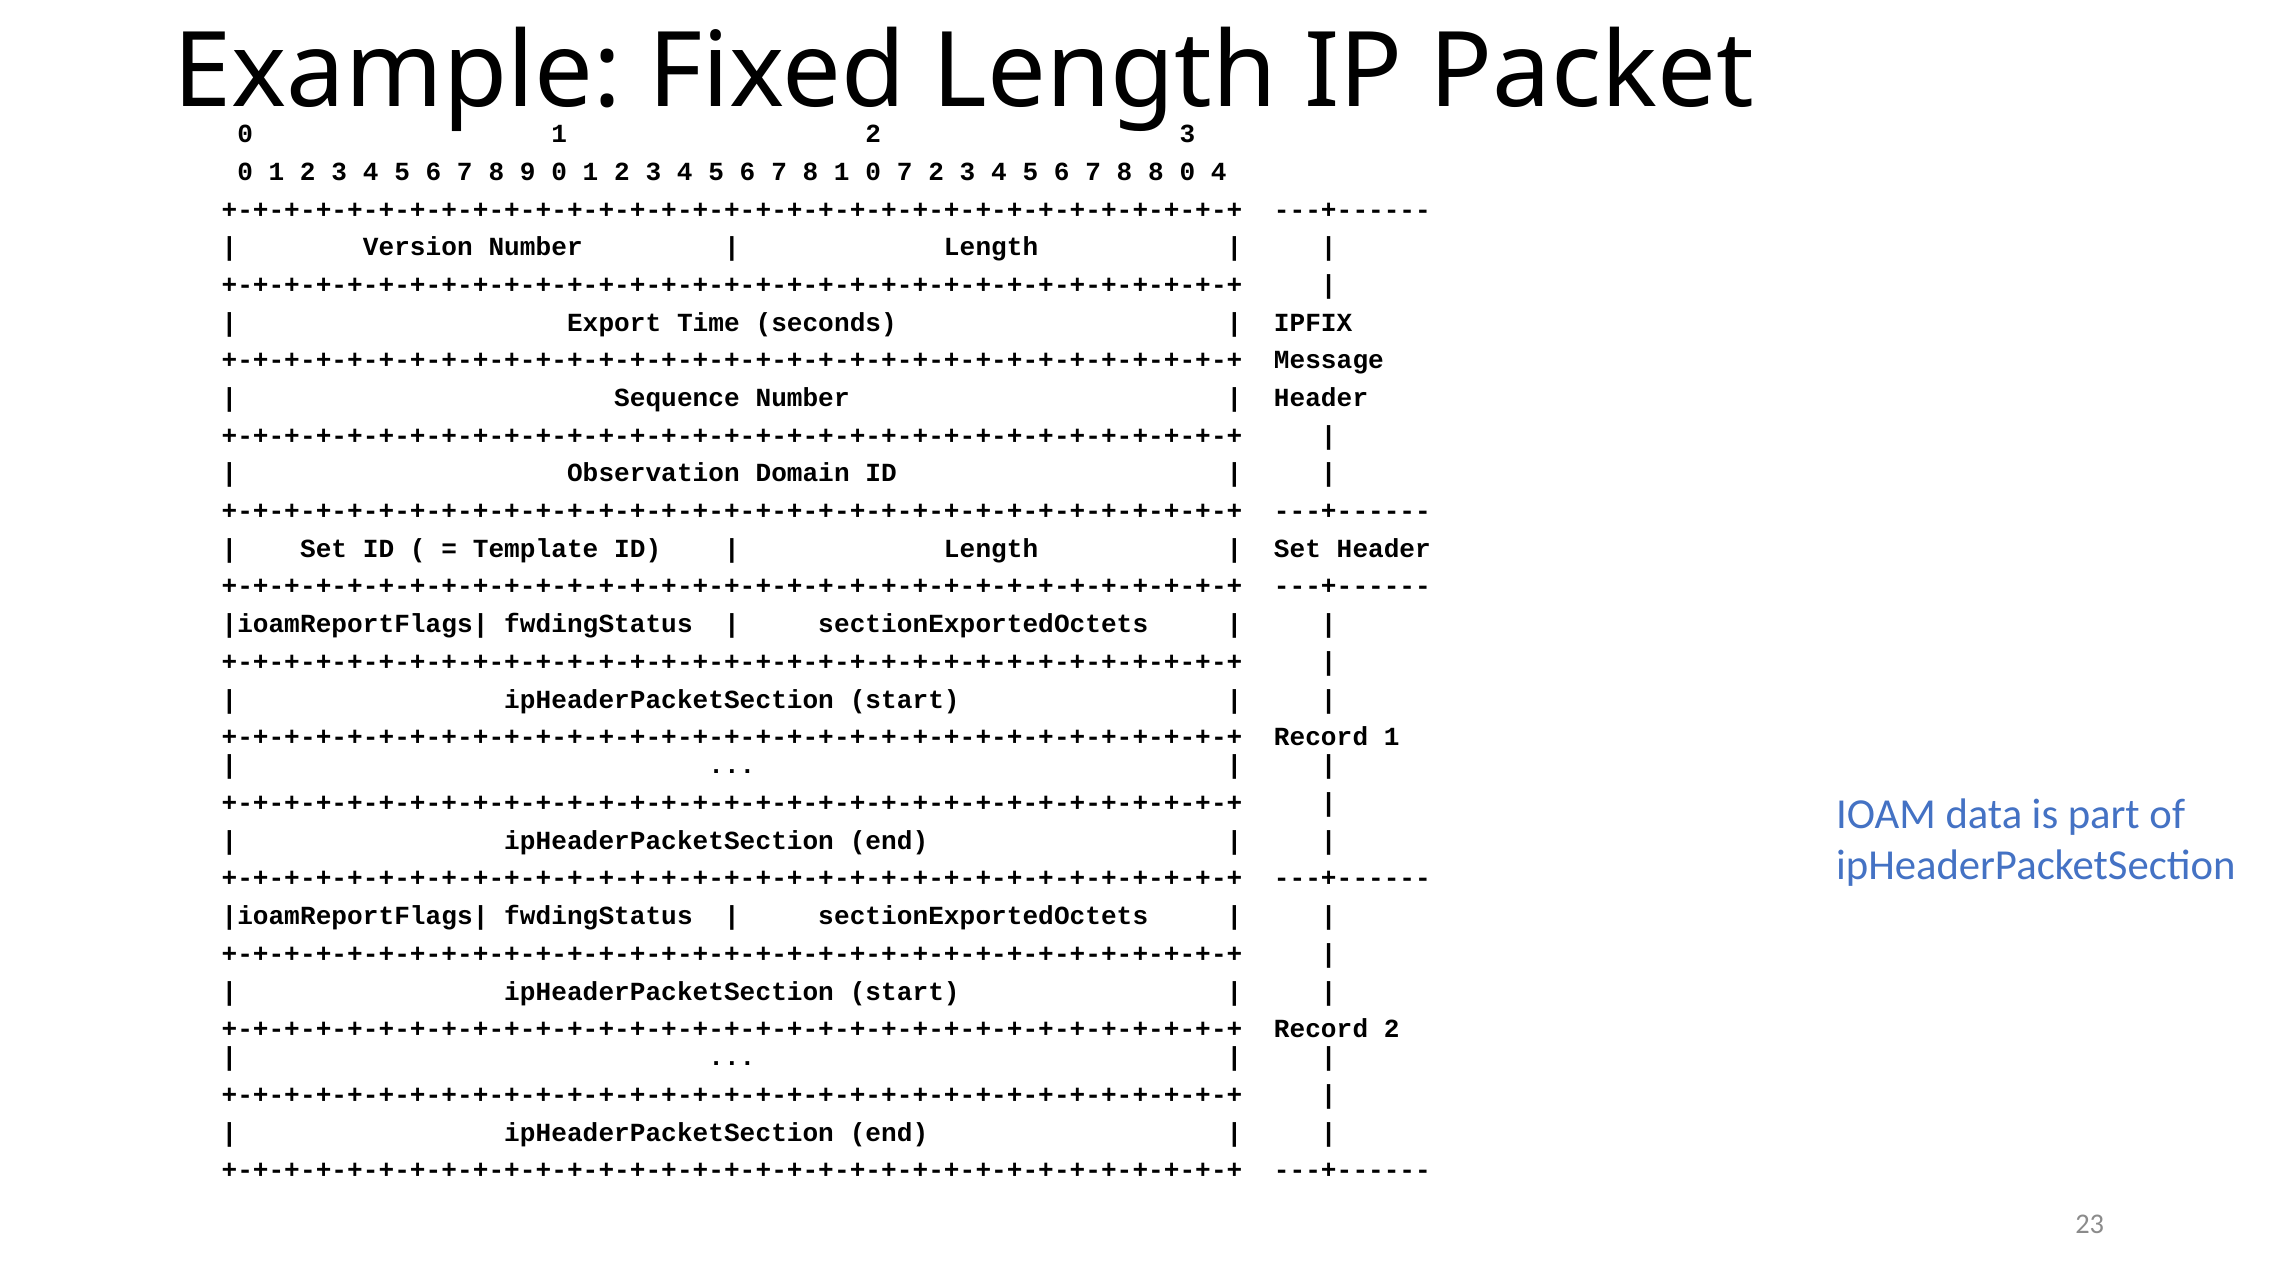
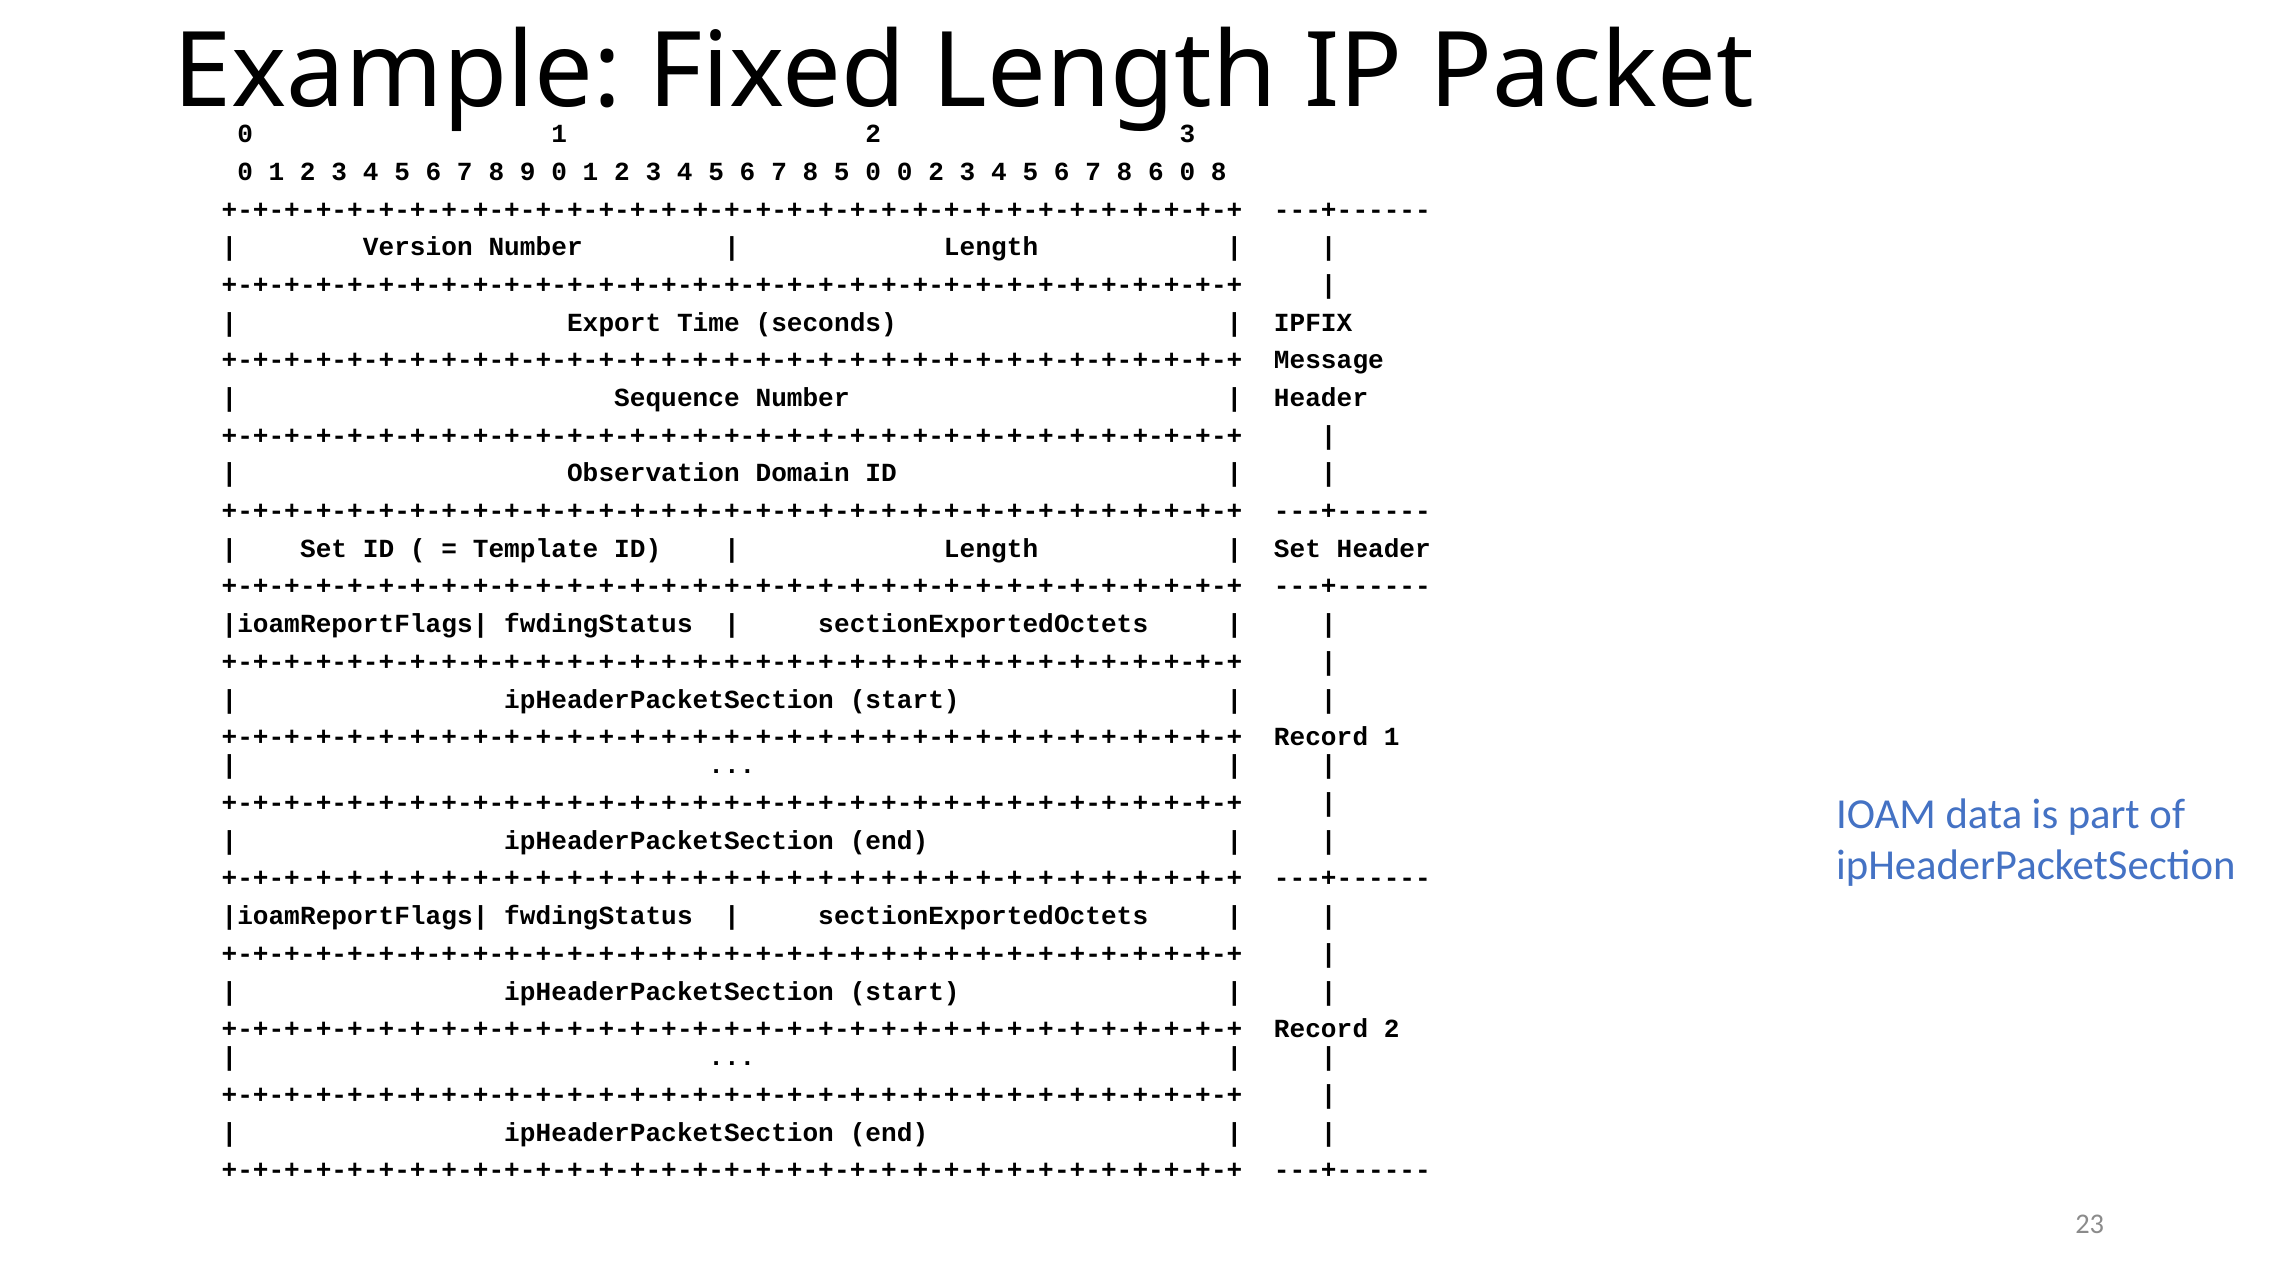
8 1: 1 -> 5 (842, 172)
0 7: 7 -> 0 (905, 172)
8 8: 8 -> 6 (1156, 172)
0 4: 4 -> 8 (1219, 172)
